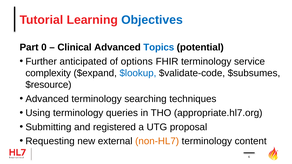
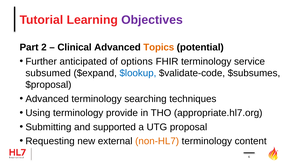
Objectives colour: blue -> purple (152, 20)
0: 0 -> 2 (44, 47)
Topics colour: blue -> orange (159, 47)
complexity: complexity -> subsumed (48, 73)
$resource: $resource -> $proposal (48, 85)
queries: queries -> provide (122, 113)
registered: registered -> supported (114, 127)
